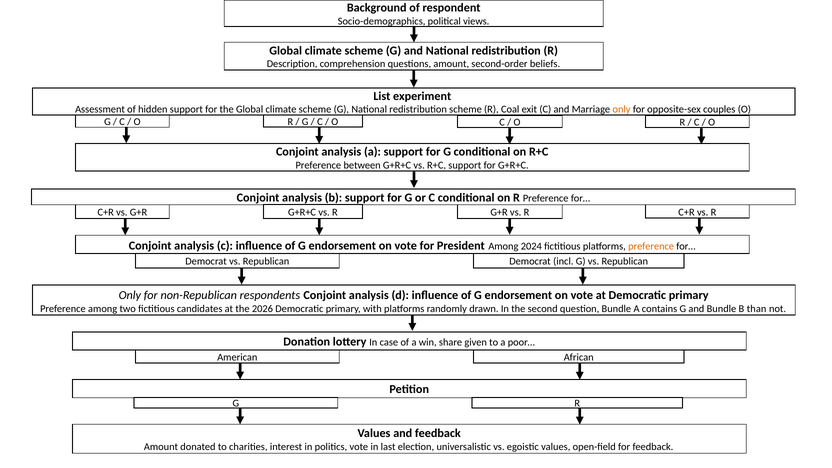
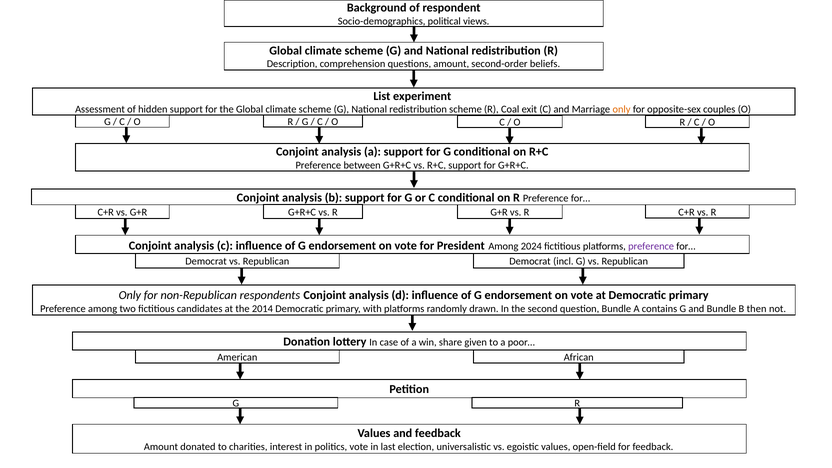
preference colour: orange -> purple (651, 246)
2026: 2026 -> 2014 (262, 309)
than: than -> then (757, 309)
